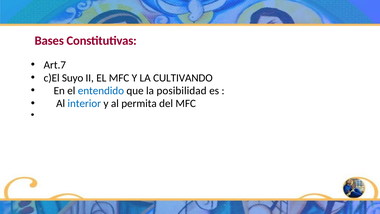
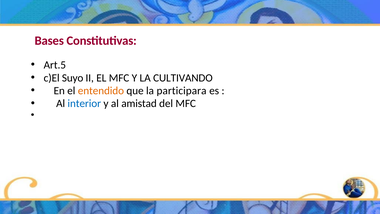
Art.7: Art.7 -> Art.5 (55, 65)
entendido colour: blue -> orange (101, 91)
posibilidad: posibilidad -> participara (182, 91)
permita: permita -> amistad (139, 103)
